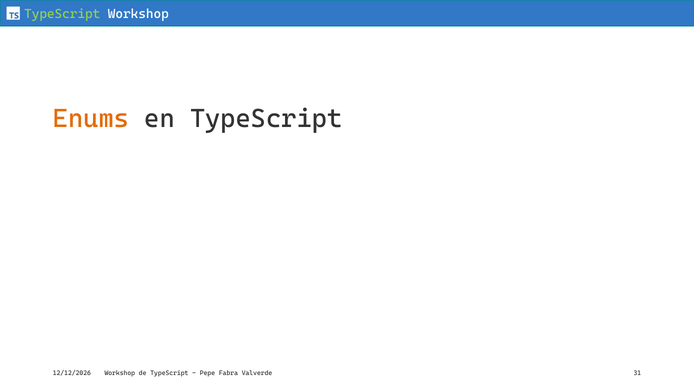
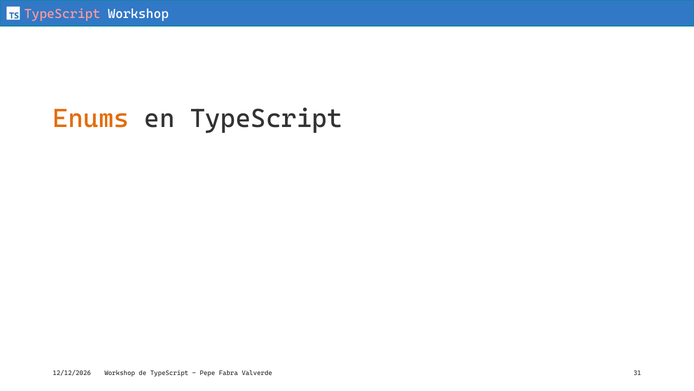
TypeScript colour: light green -> pink (62, 14)
